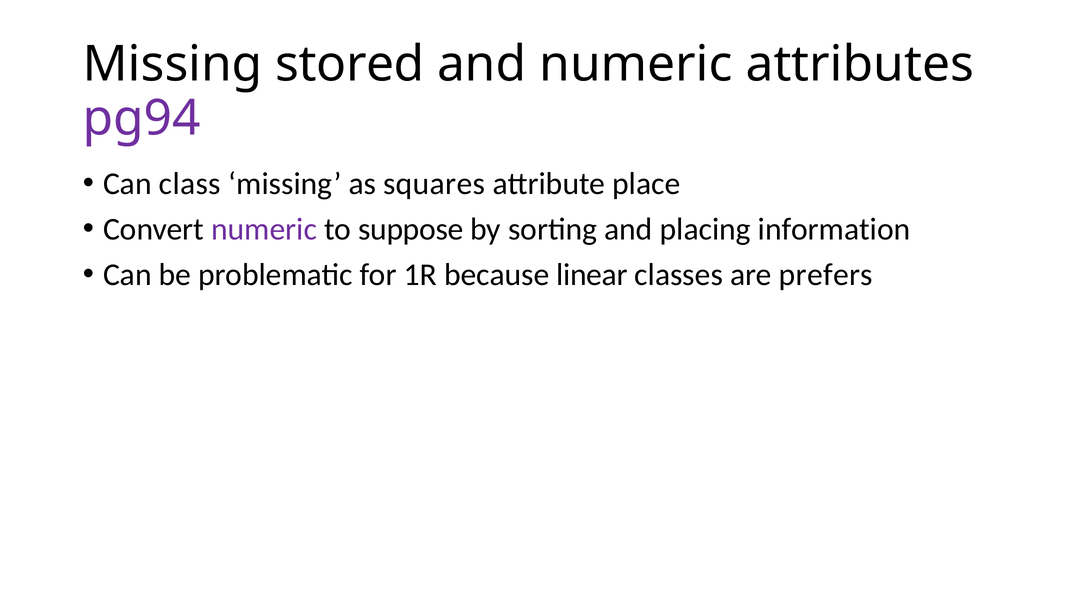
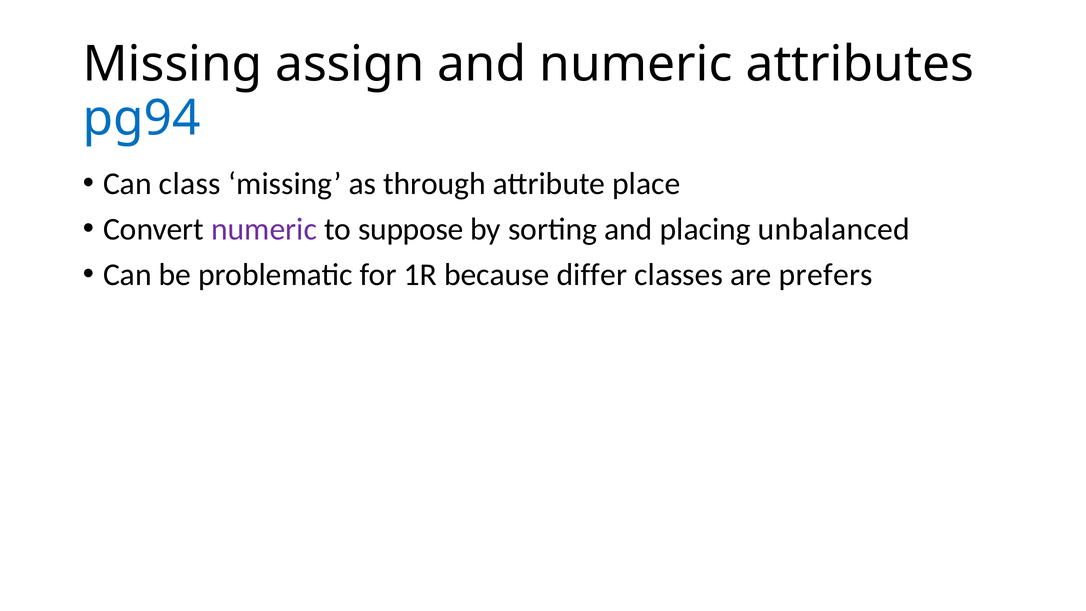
stored: stored -> assign (350, 64)
pg94 colour: purple -> blue (142, 118)
squares: squares -> through (434, 184)
information: information -> unbalanced (834, 229)
linear: linear -> differ (592, 275)
